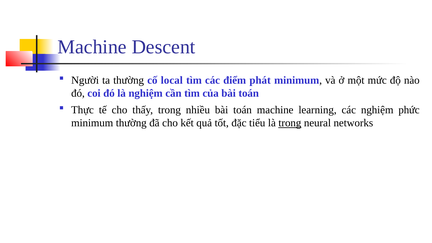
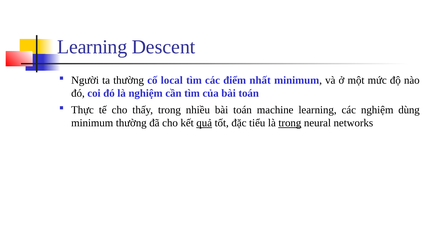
Machine: Machine -> Learning (92, 47)
phát: phát -> nhất (260, 80)
phức: phức -> dùng (409, 110)
quả underline: none -> present (204, 123)
